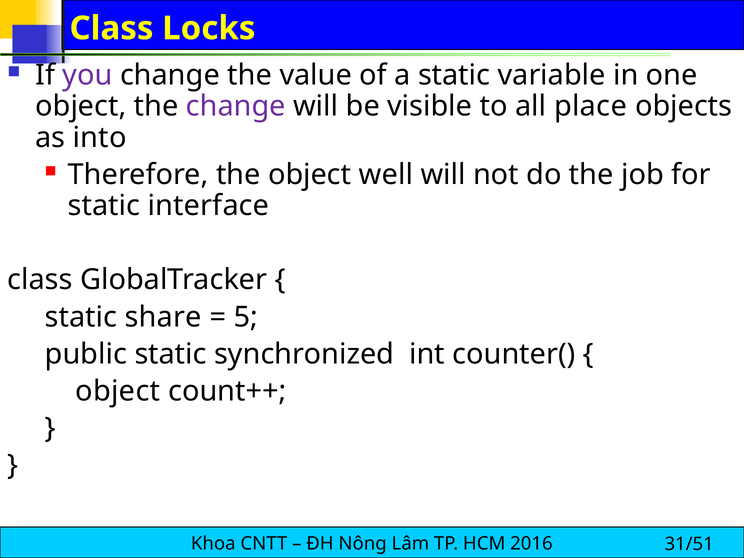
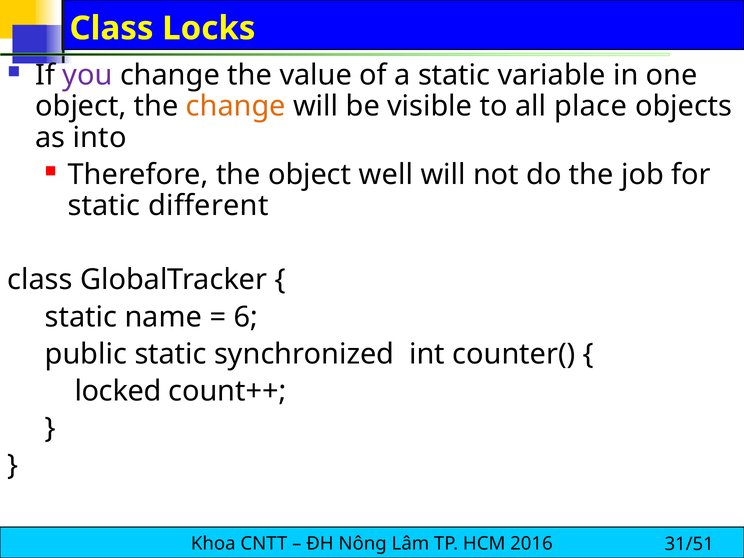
change colour: purple -> orange (236, 106)
interface: interface -> different (208, 206)
share: share -> name (163, 317)
5: 5 -> 6 (246, 317)
object: object -> locked (118, 391)
